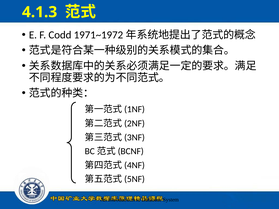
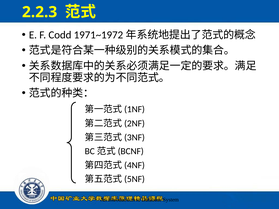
4.1.3: 4.1.3 -> 2.2.3 (40, 12)
